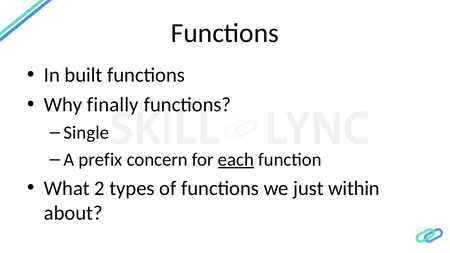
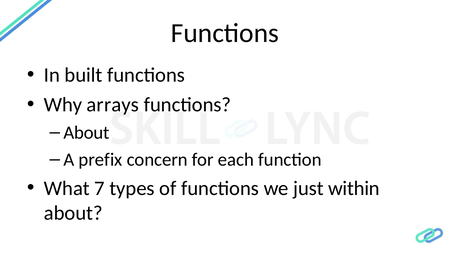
finally: finally -> arrays (113, 105)
Single: Single -> About (86, 133)
each underline: present -> none (236, 160)
2: 2 -> 7 (99, 188)
